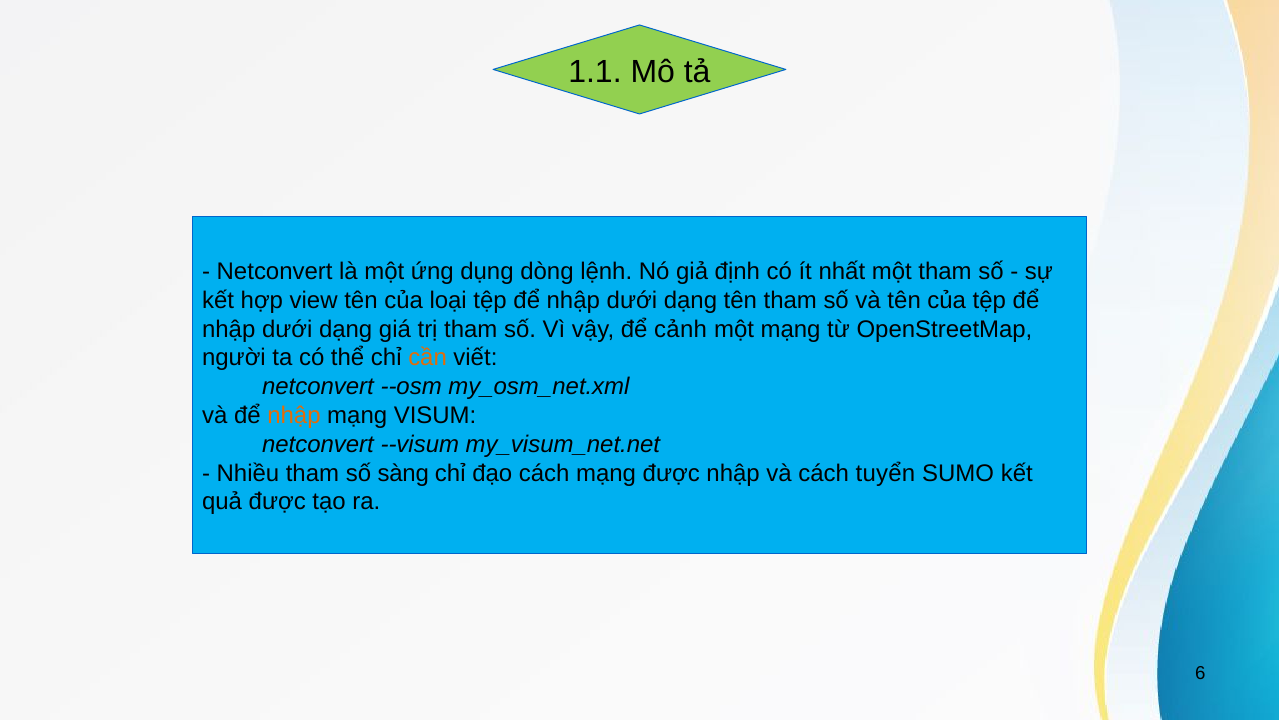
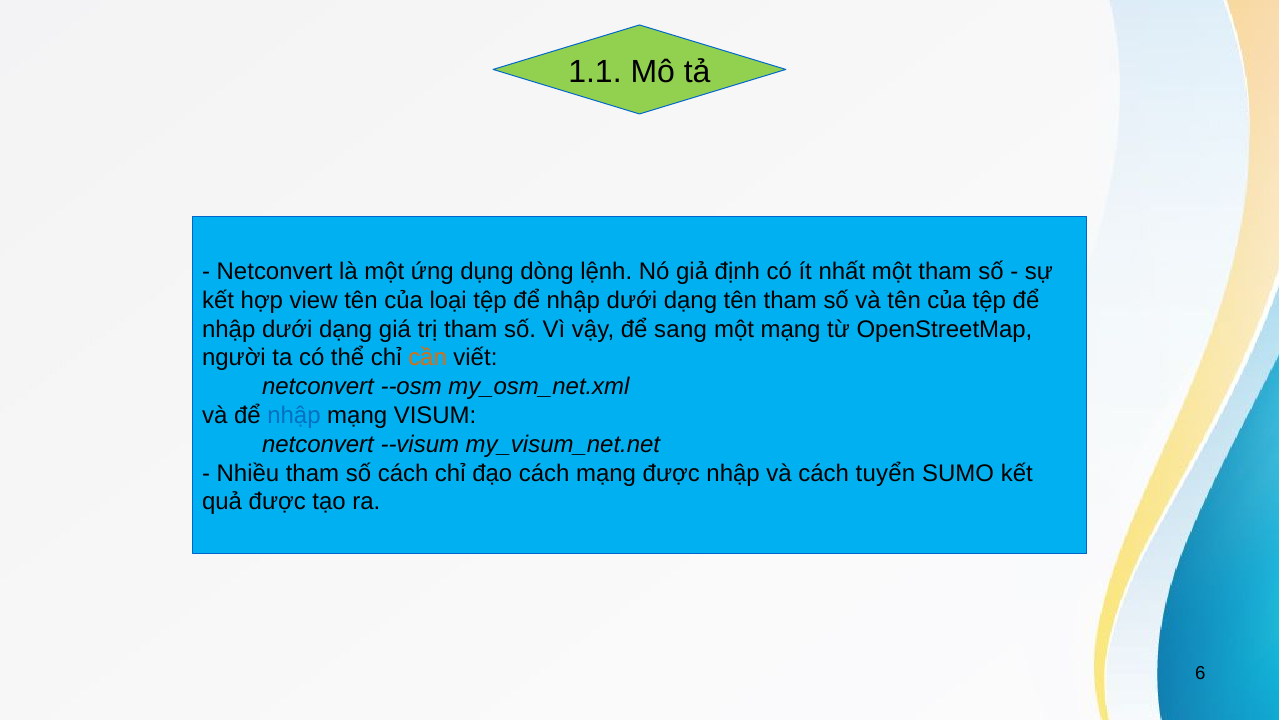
cảnh: cảnh -> sang (681, 329)
nhập colour: orange -> blue (294, 415)
số sàng: sàng -> cách (403, 473)
